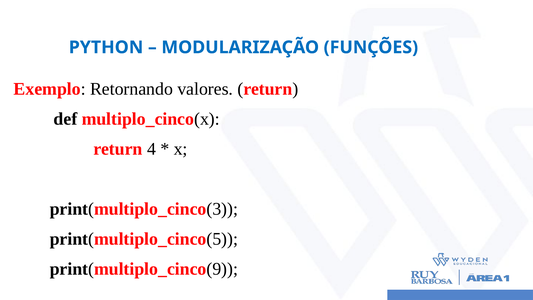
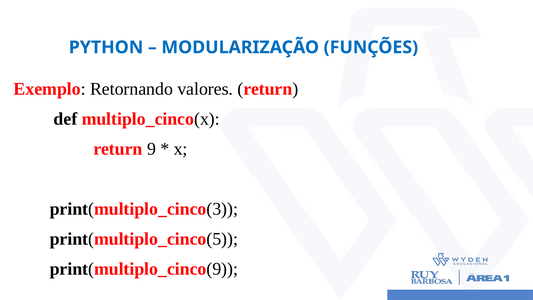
4: 4 -> 9 (151, 149)
